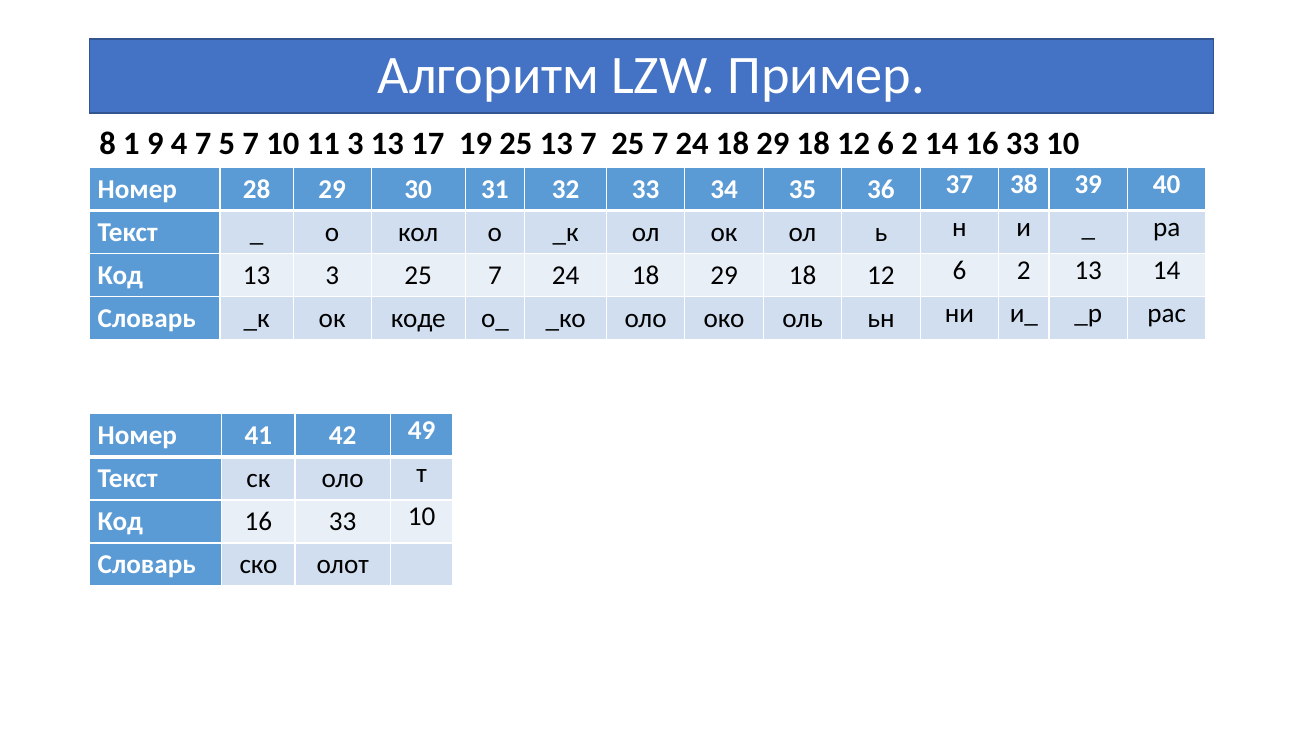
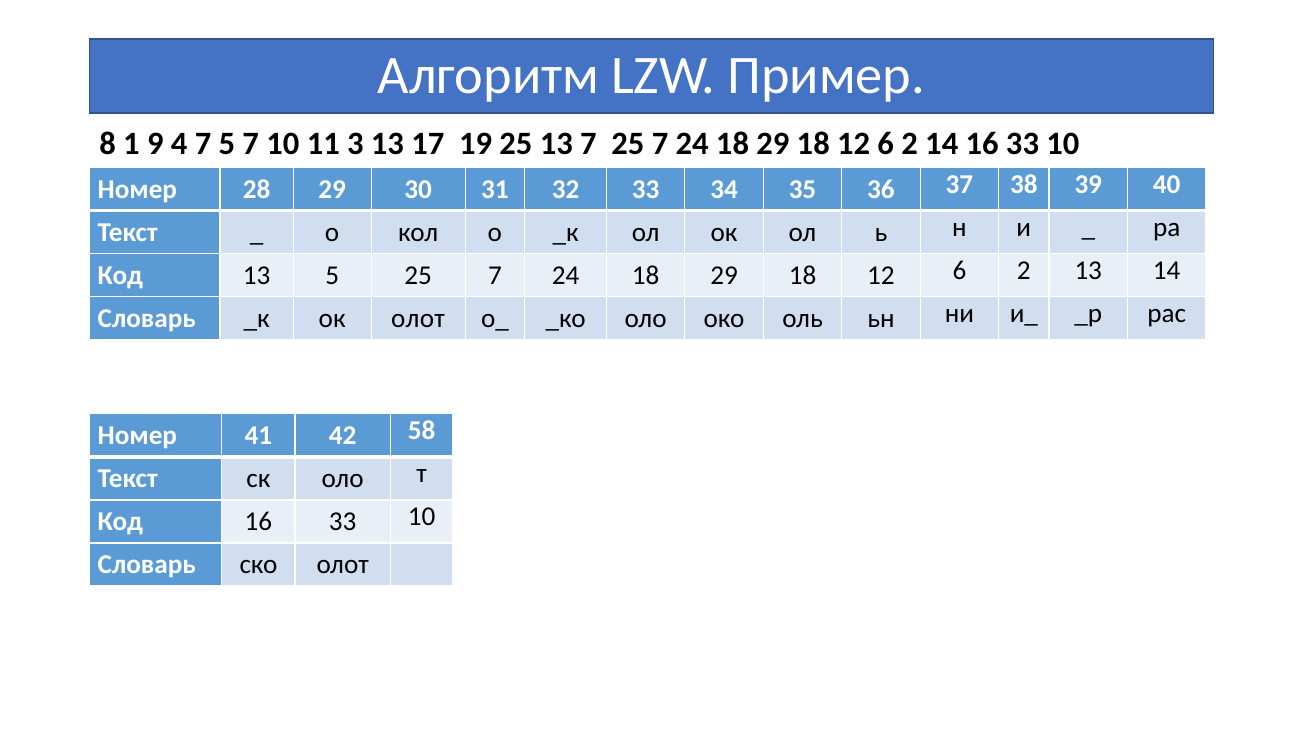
13 3: 3 -> 5 (332, 275)
ок коде: коде -> олот (418, 318)
49: 49 -> 58 (422, 431)
